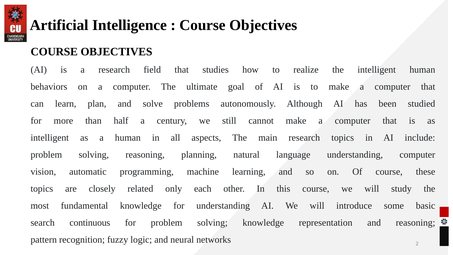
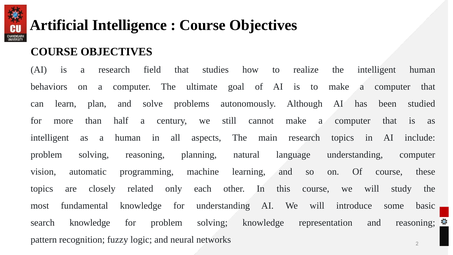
search continuous: continuous -> knowledge (90, 223)
